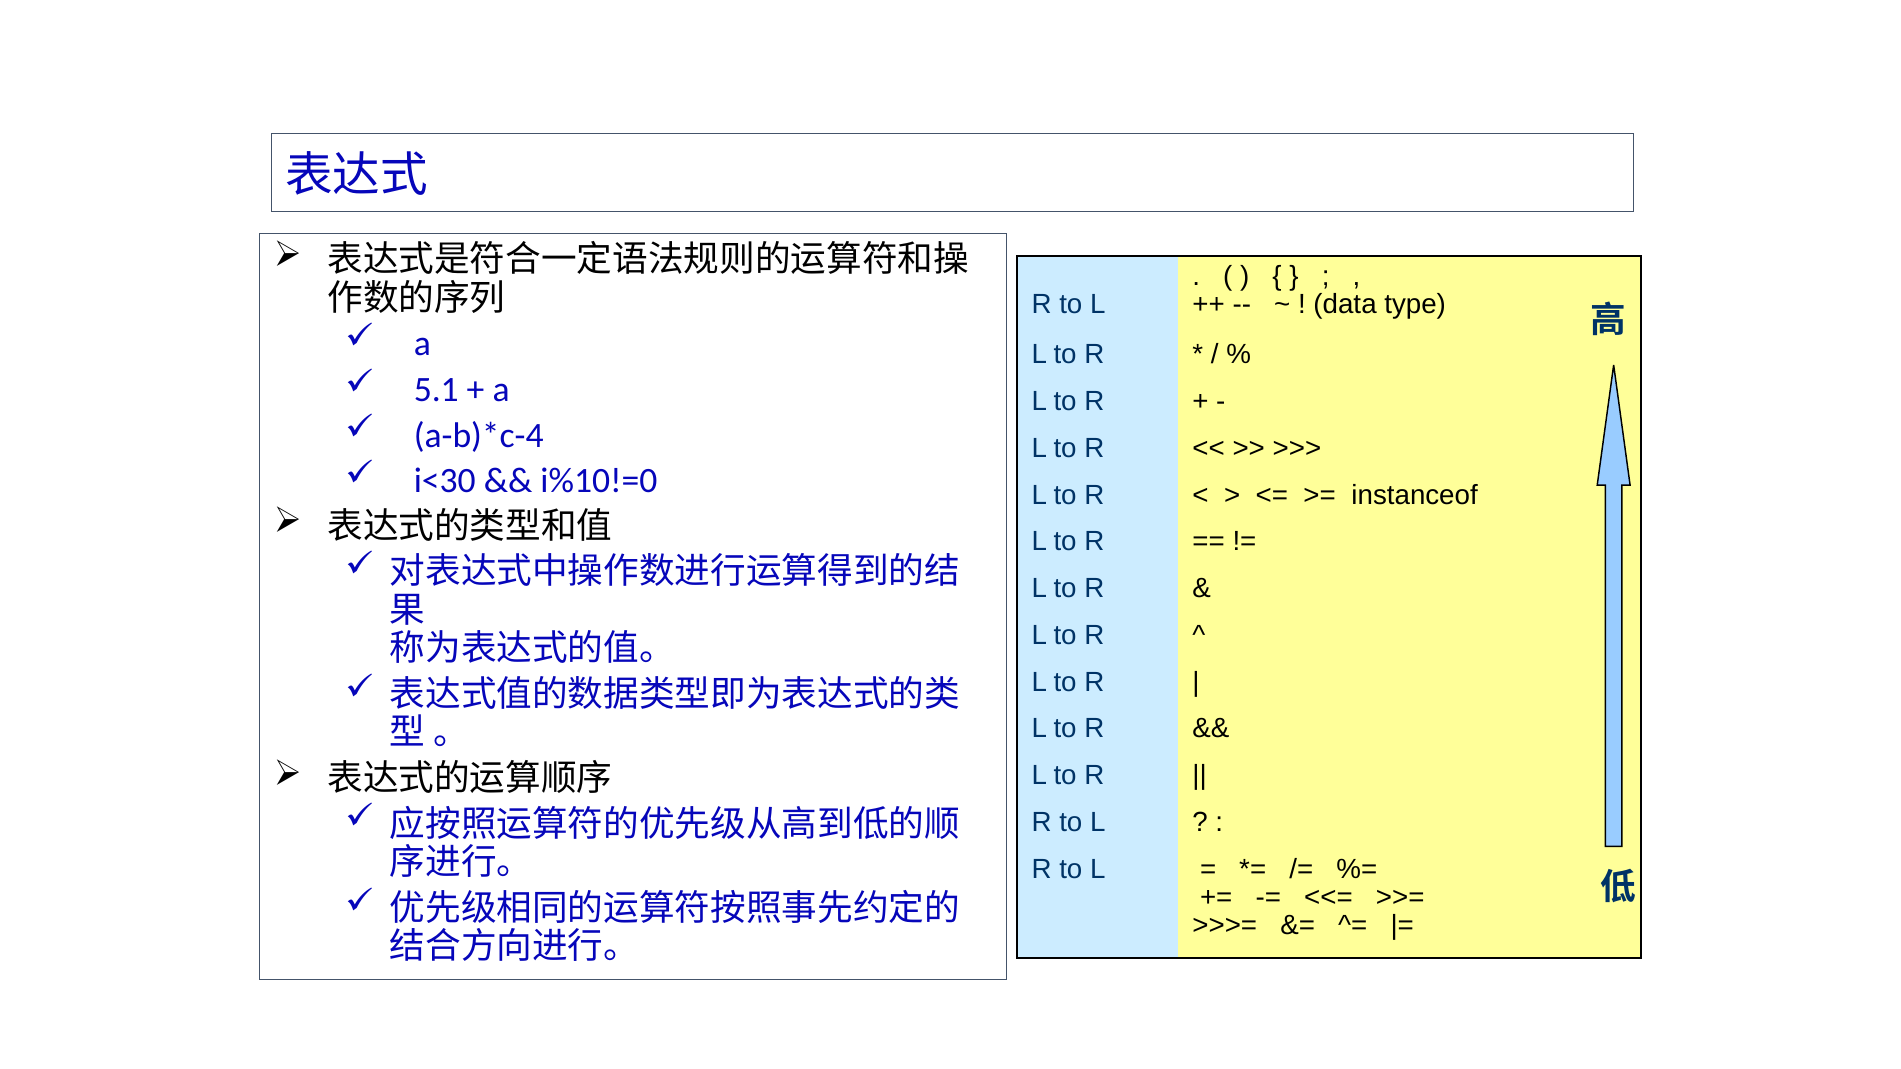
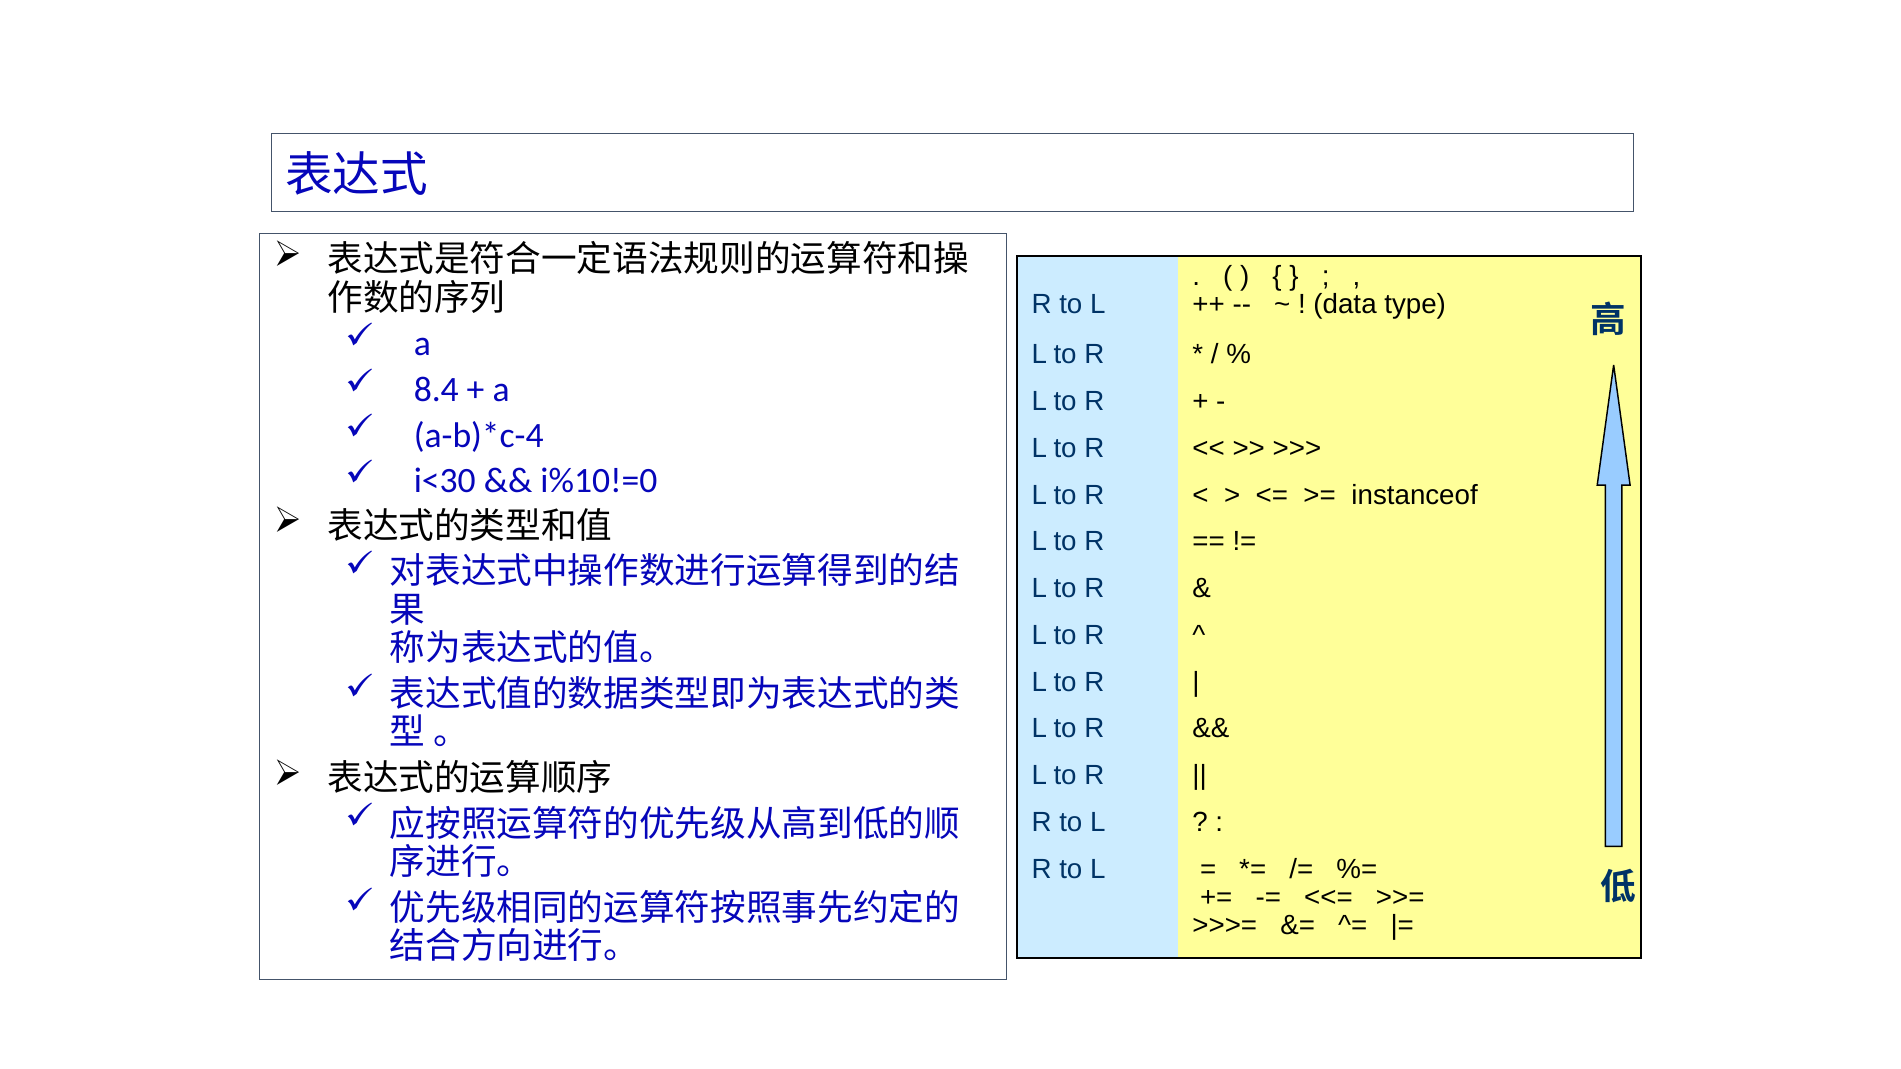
5.1: 5.1 -> 8.4 (436, 390)
